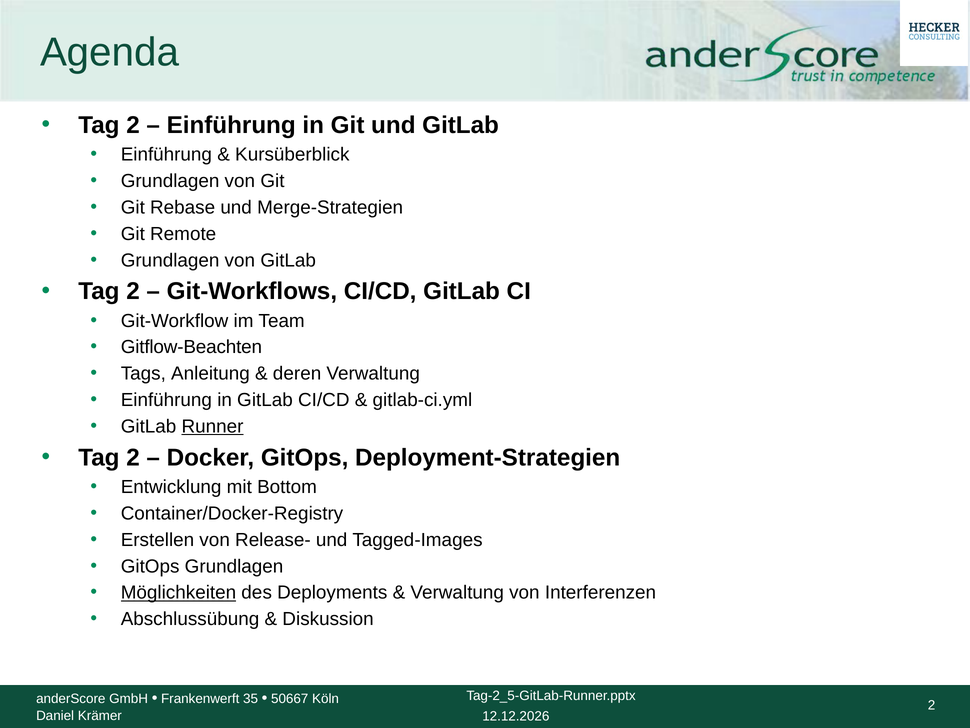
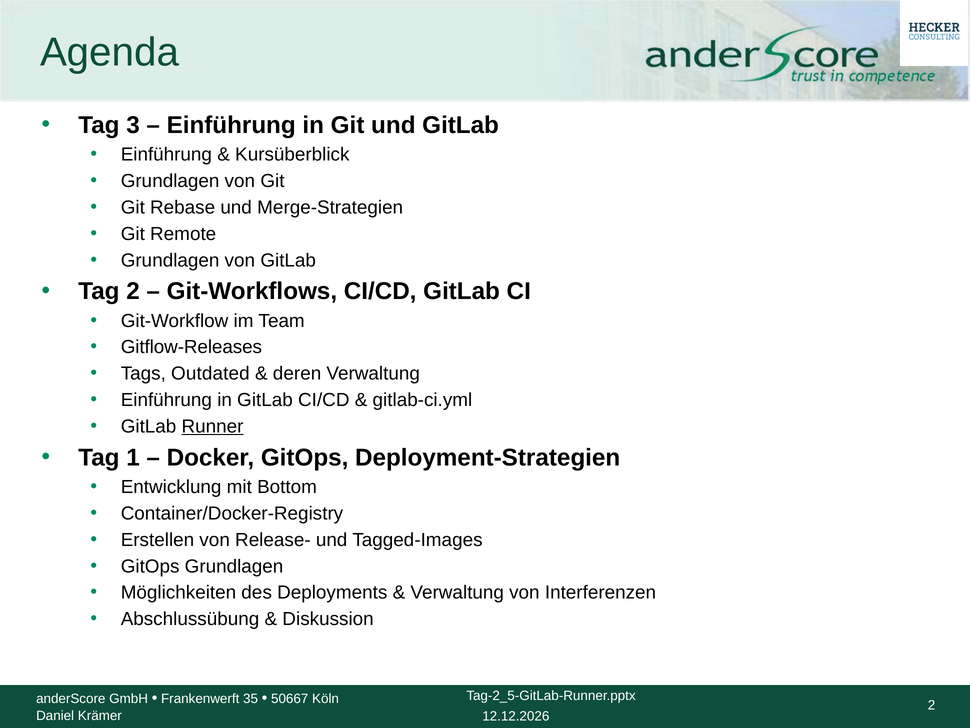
2: 2 -> 3 (133, 125)
Gitflow-Beachten: Gitflow-Beachten -> Gitflow-Releases (191, 347)
Anleitung: Anleitung -> Outdated (210, 373)
2: 2 -> 1 (133, 457)
Möglichkeiten underline: present -> none (178, 592)
